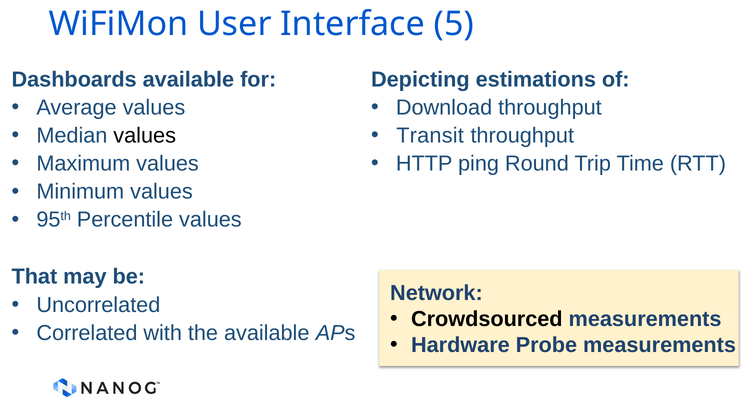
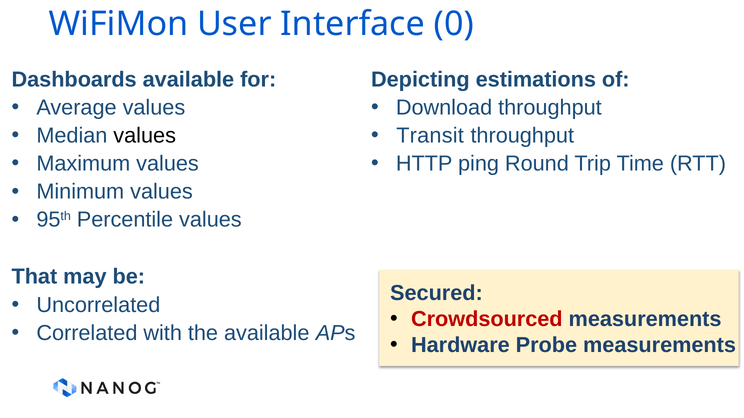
5: 5 -> 0 (454, 24)
Network: Network -> Secured (436, 293)
Crowdsourced colour: black -> red (487, 319)
